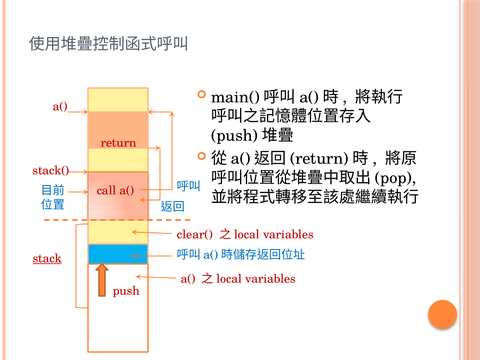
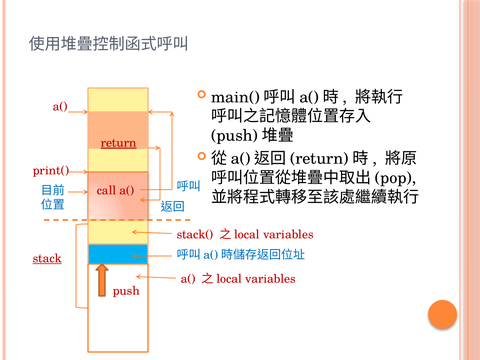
return underline: none -> present (119, 143)
stack(: stack( -> print( (51, 170)
clear(: clear( -> stack( (195, 234)
